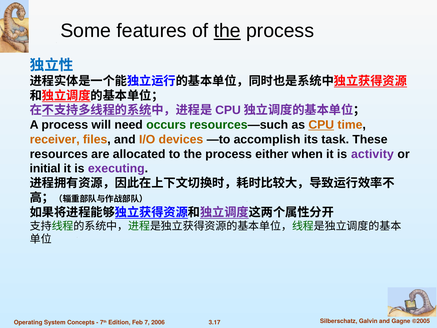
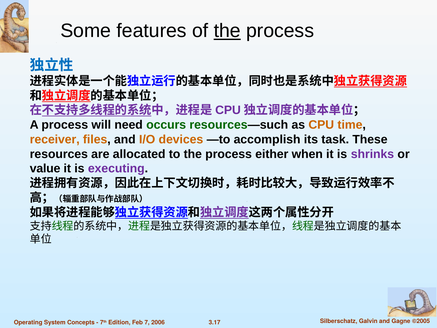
CPU underline: present -> none (321, 125)
activity: activity -> shrinks (372, 154)
initial: initial -> value (45, 169)
